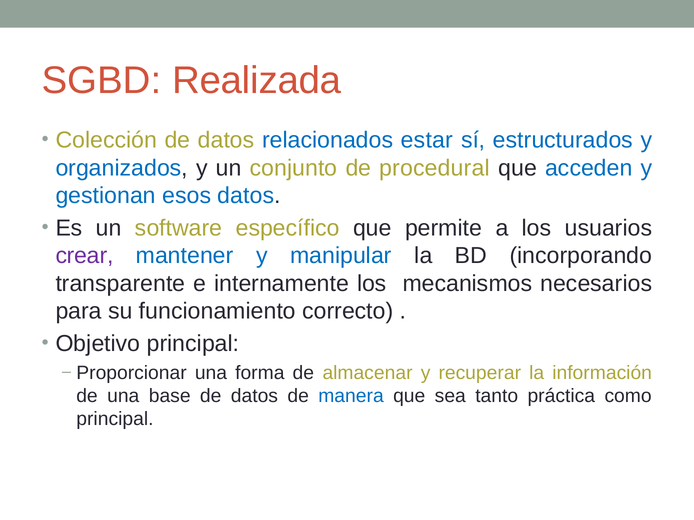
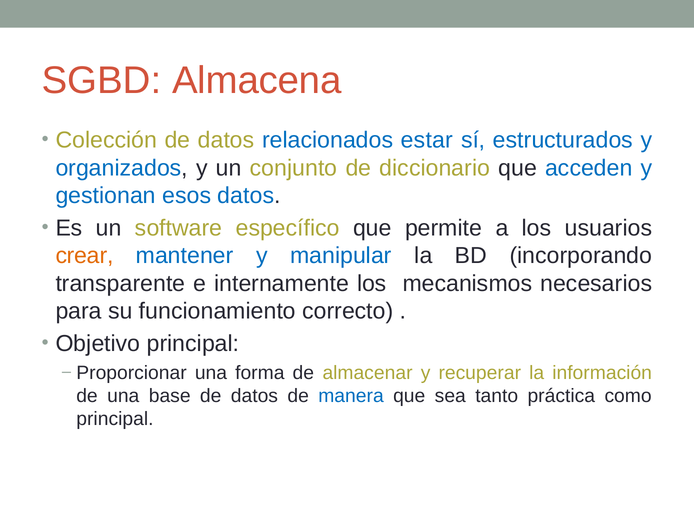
Realizada: Realizada -> Almacena (257, 81)
procedural: procedural -> diccionario (435, 168)
crear colour: purple -> orange (85, 256)
